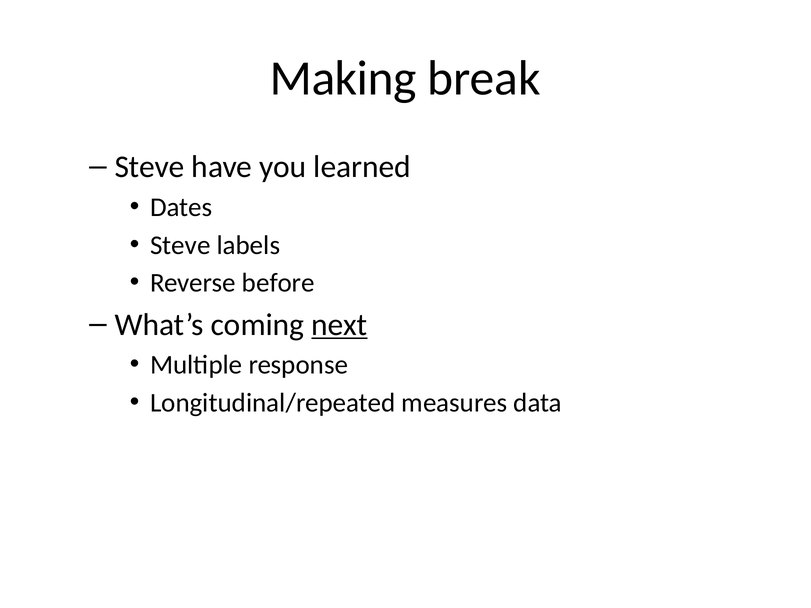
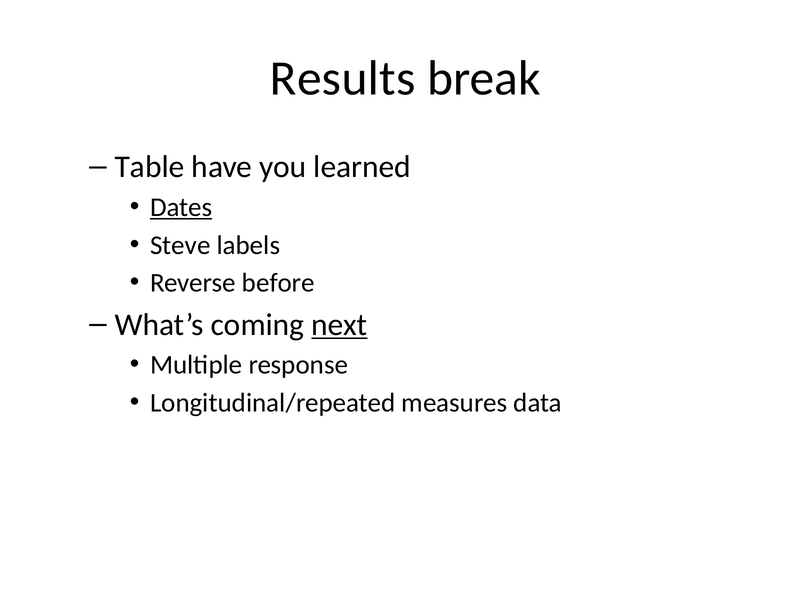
Making: Making -> Results (343, 79)
Steve: Steve -> Table (150, 167)
Dates underline: none -> present (181, 207)
